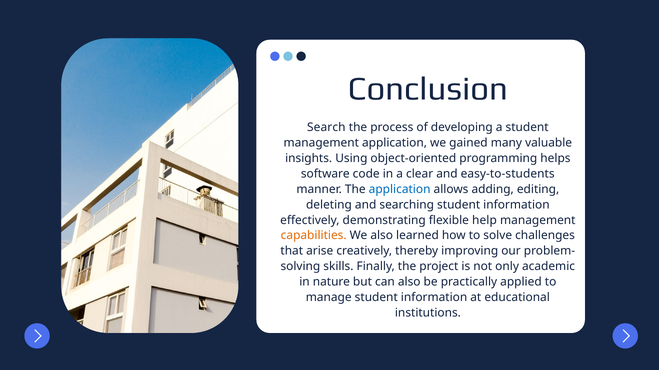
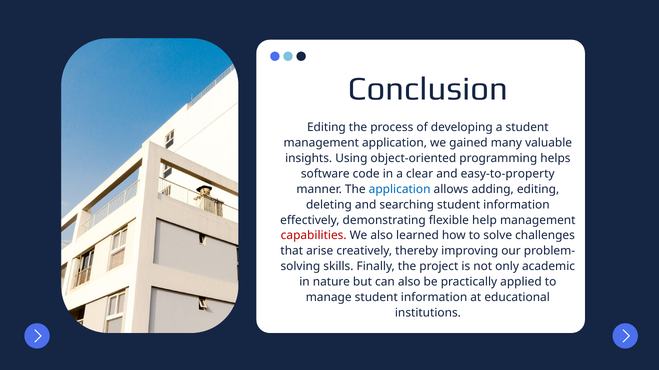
Search: Search -> Editing (326, 128)
easy-to-students: easy-to-students -> easy-to-property (508, 174)
capabilities colour: orange -> red (314, 236)
